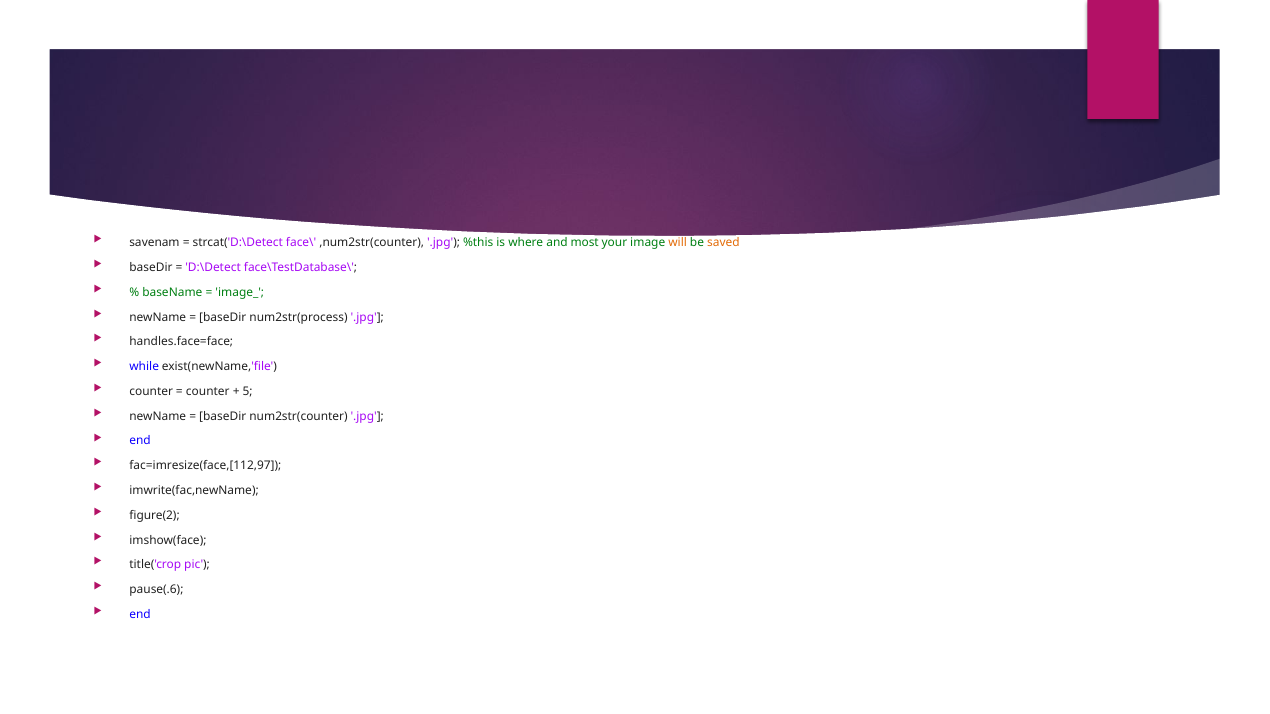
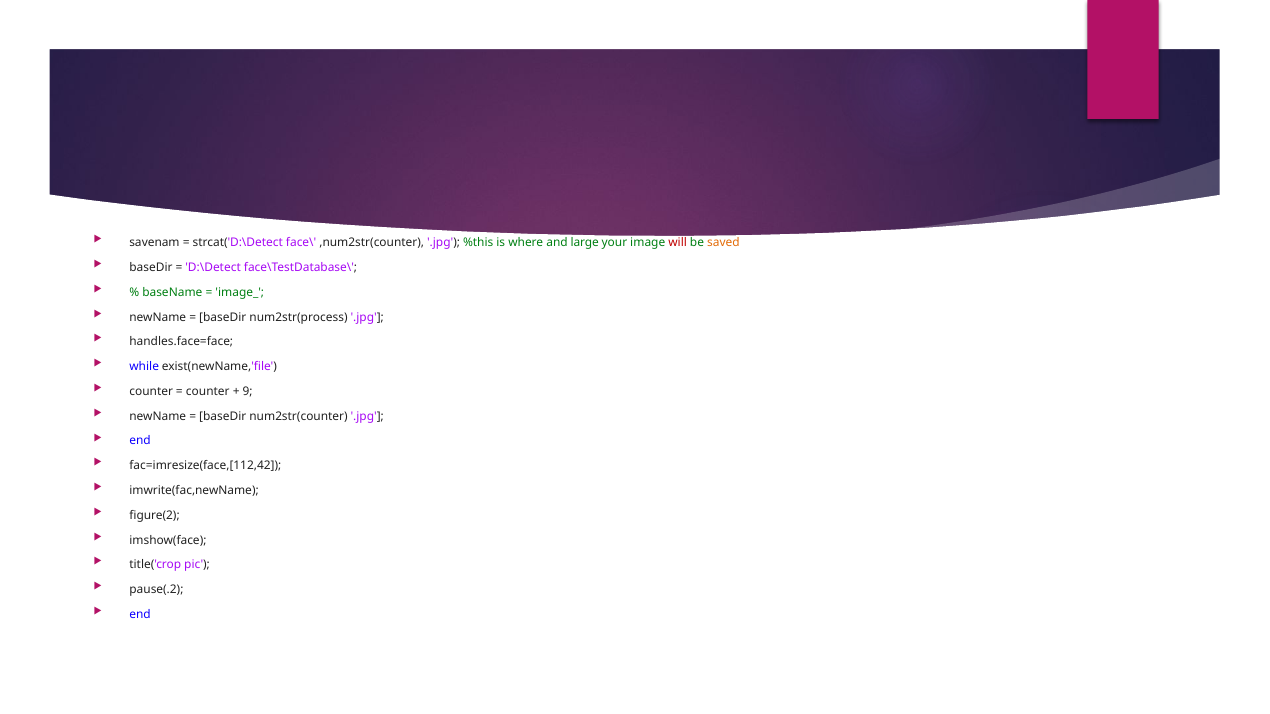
most: most -> large (585, 243)
will colour: orange -> red (678, 243)
5: 5 -> 9 (248, 392)
fac=imresize(face,[112,97: fac=imresize(face,[112,97 -> fac=imresize(face,[112,42 (205, 466)
pause(.6: pause(.6 -> pause(.2 (156, 590)
